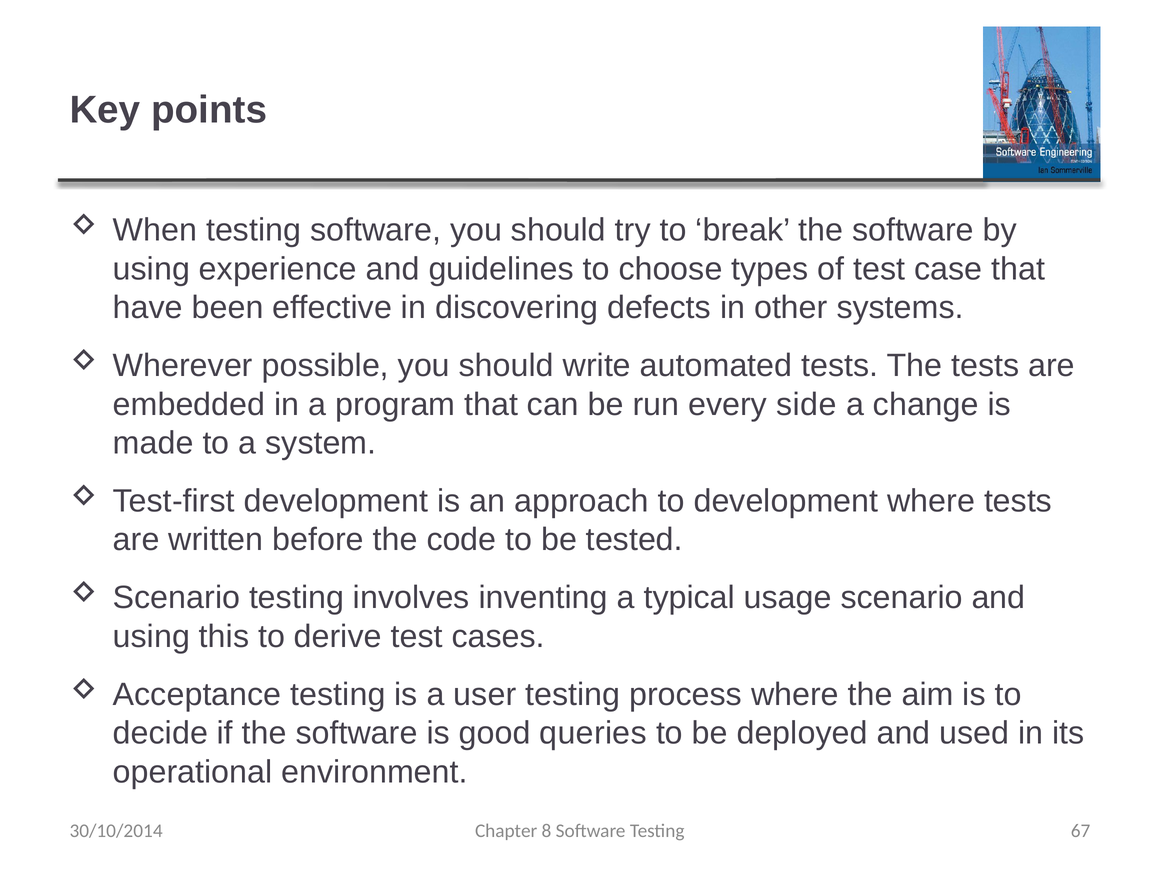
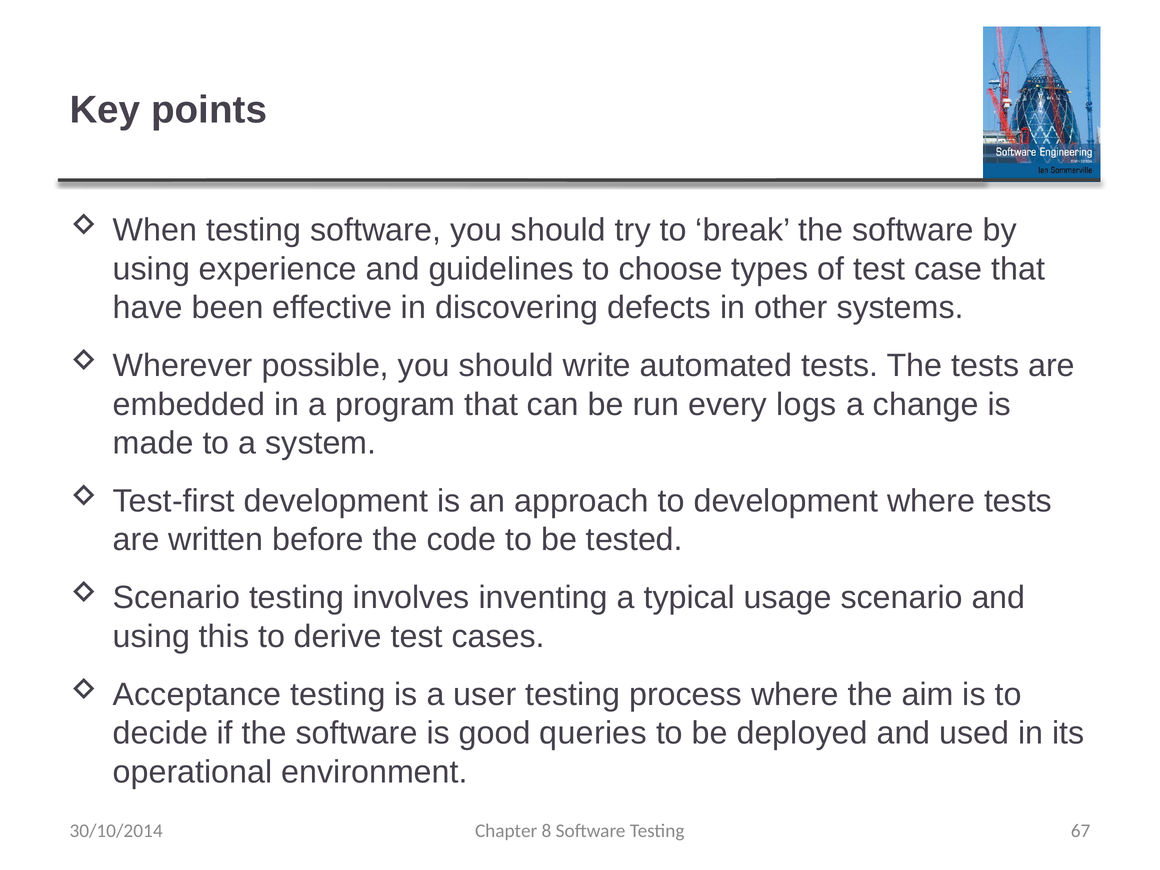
side: side -> logs (806, 404)
